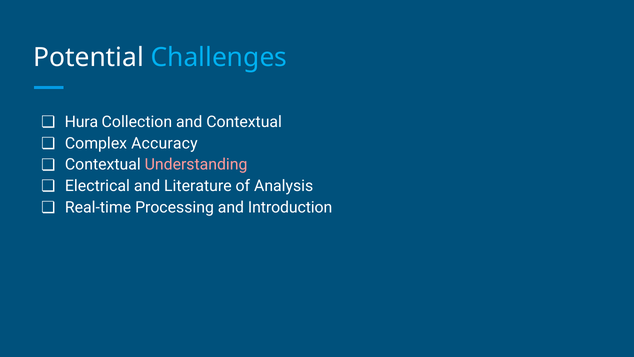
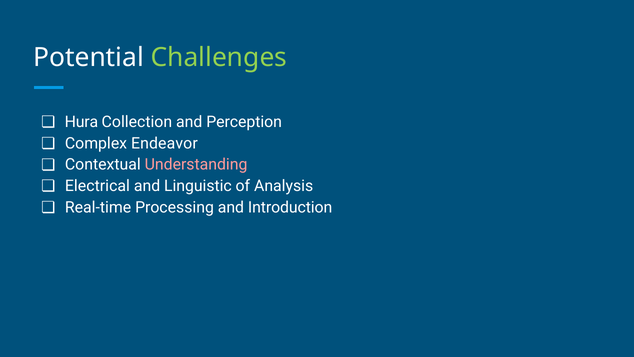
Challenges colour: light blue -> light green (219, 58)
and Contextual: Contextual -> Perception (244, 122)
Accuracy: Accuracy -> Endeavor (164, 143)
Literature: Literature -> Linguistic (198, 186)
